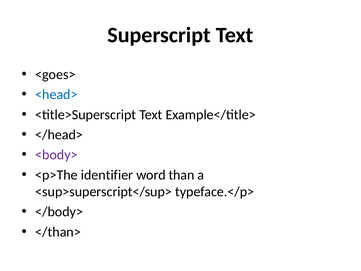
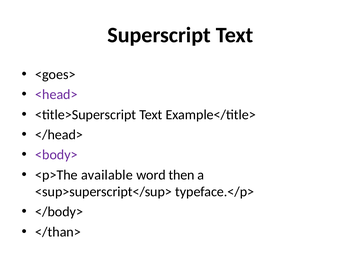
<head> colour: blue -> purple (56, 94)
identifier: identifier -> available (107, 175)
than: than -> then (182, 175)
